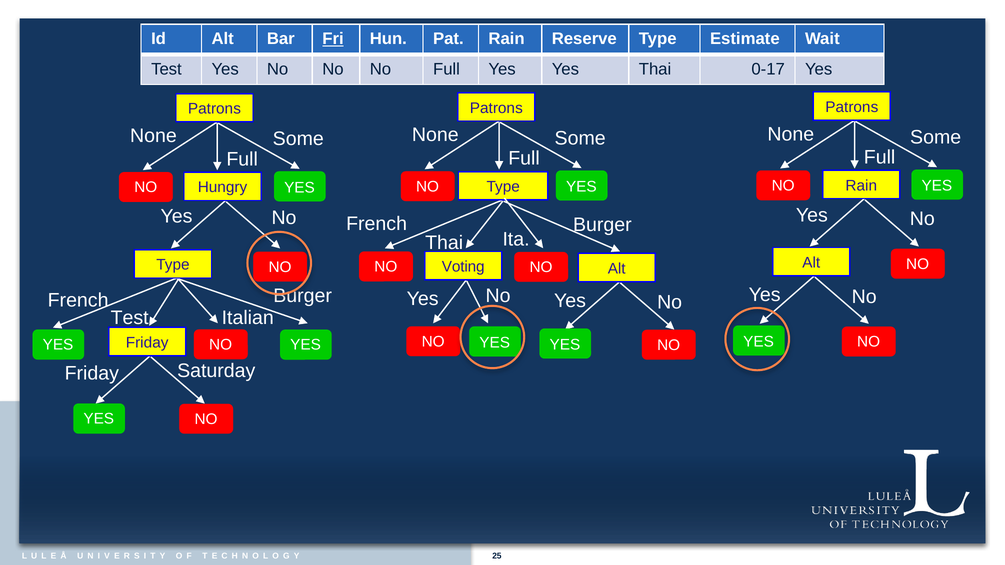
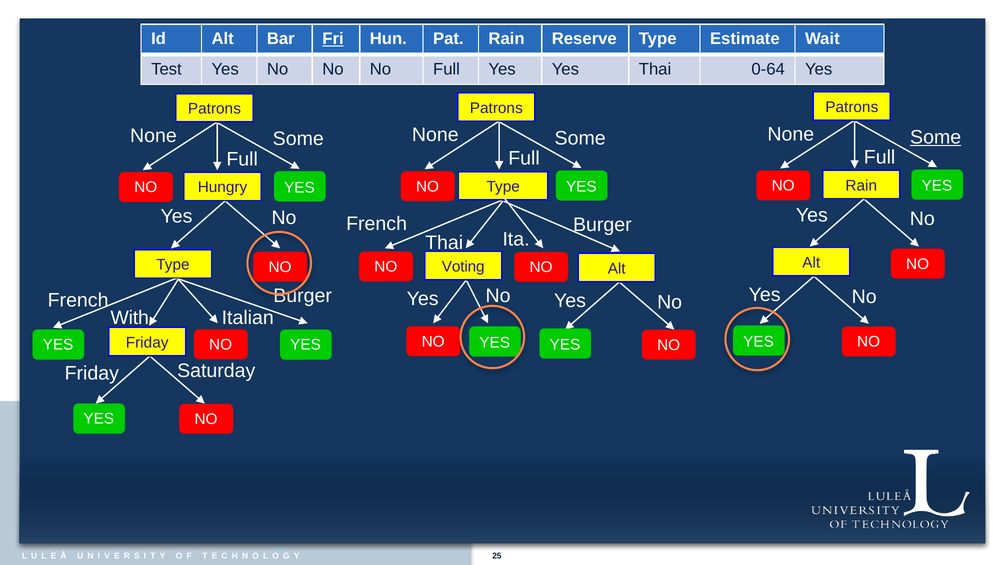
0-17: 0-17 -> 0-64 (768, 69)
Some underline: none -> present (936, 137)
Test: Test -> With (130, 318)
